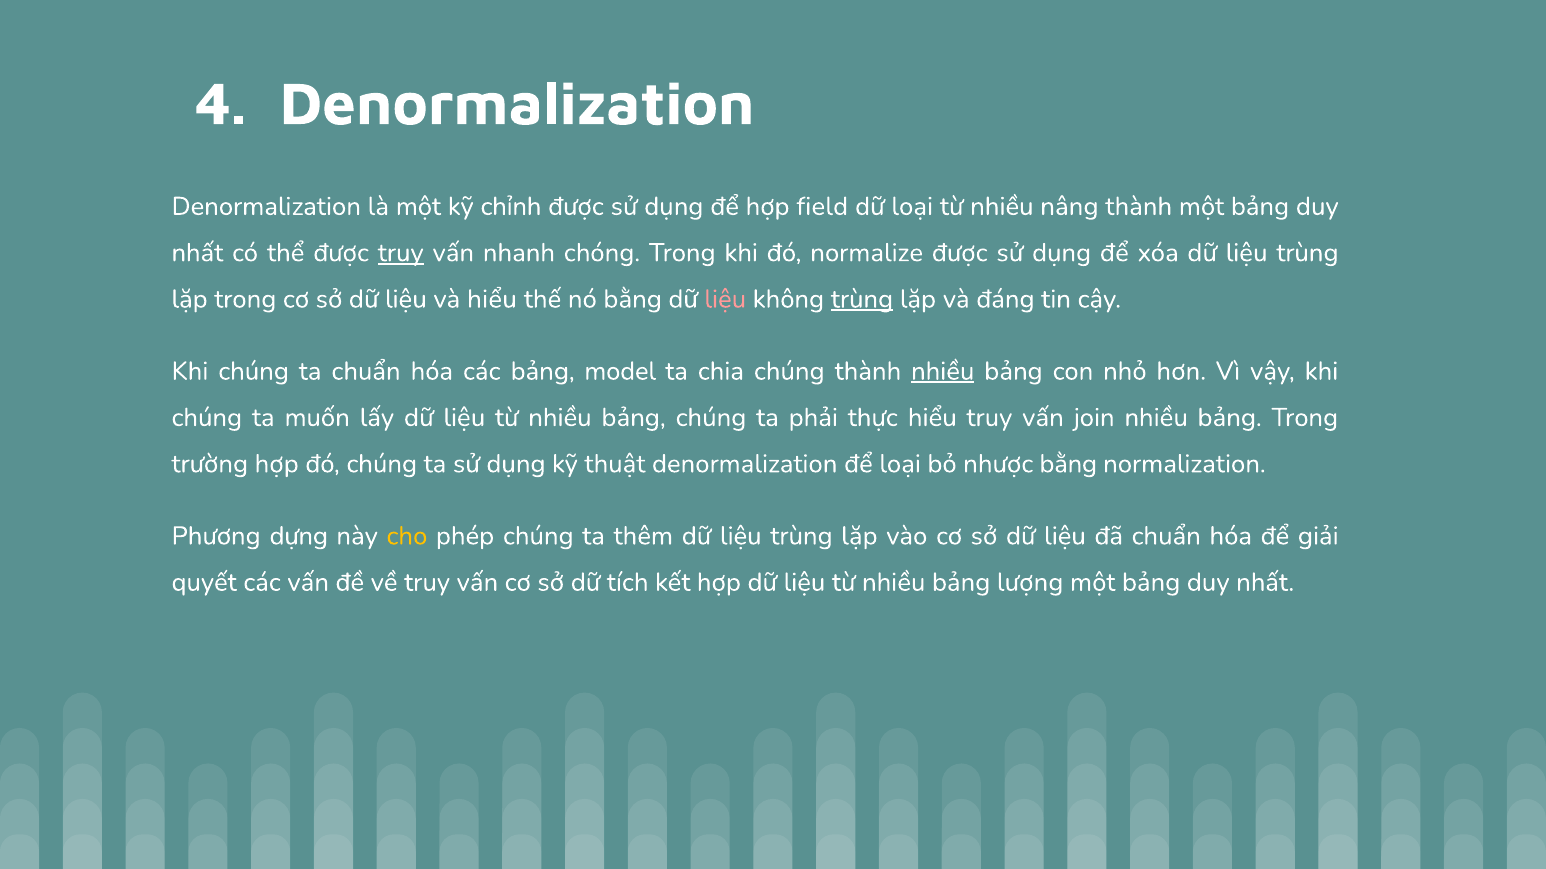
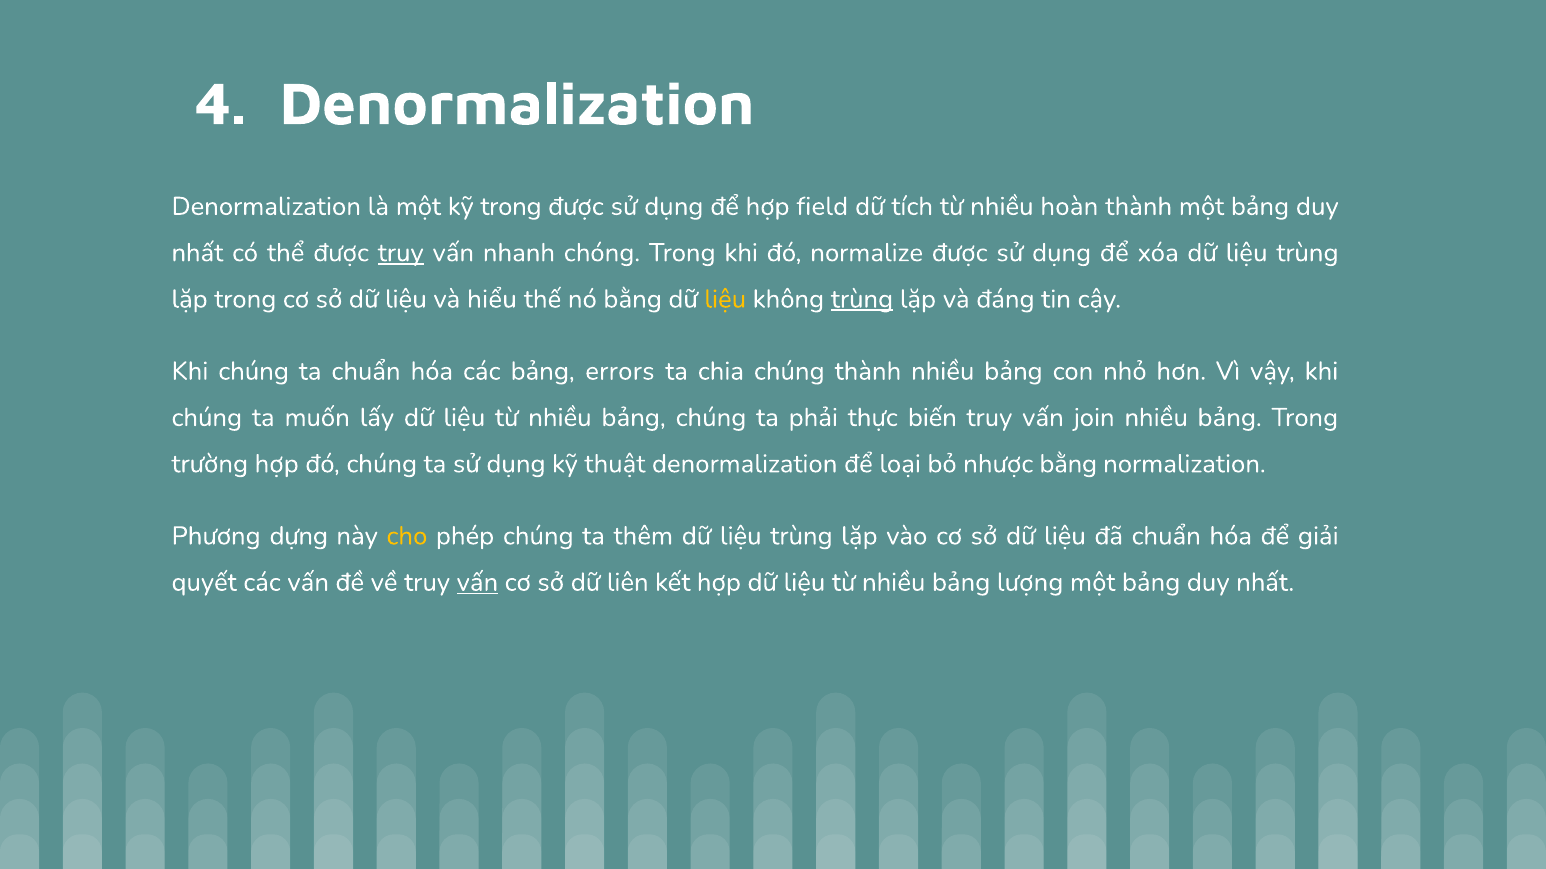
kỹ chỉnh: chỉnh -> trong (511, 207)
dữ loại: loại -> tích (912, 207)
nâng: nâng -> hoàn (1069, 207)
liệu colour: pink -> yellow (725, 299)
model: model -> errors (620, 371)
nhiều underline: present -> none (943, 371)
thực hiểu: hiểu -> biến (932, 418)
vấn underline: none -> present (477, 583)
tích: tích -> liên (628, 583)
